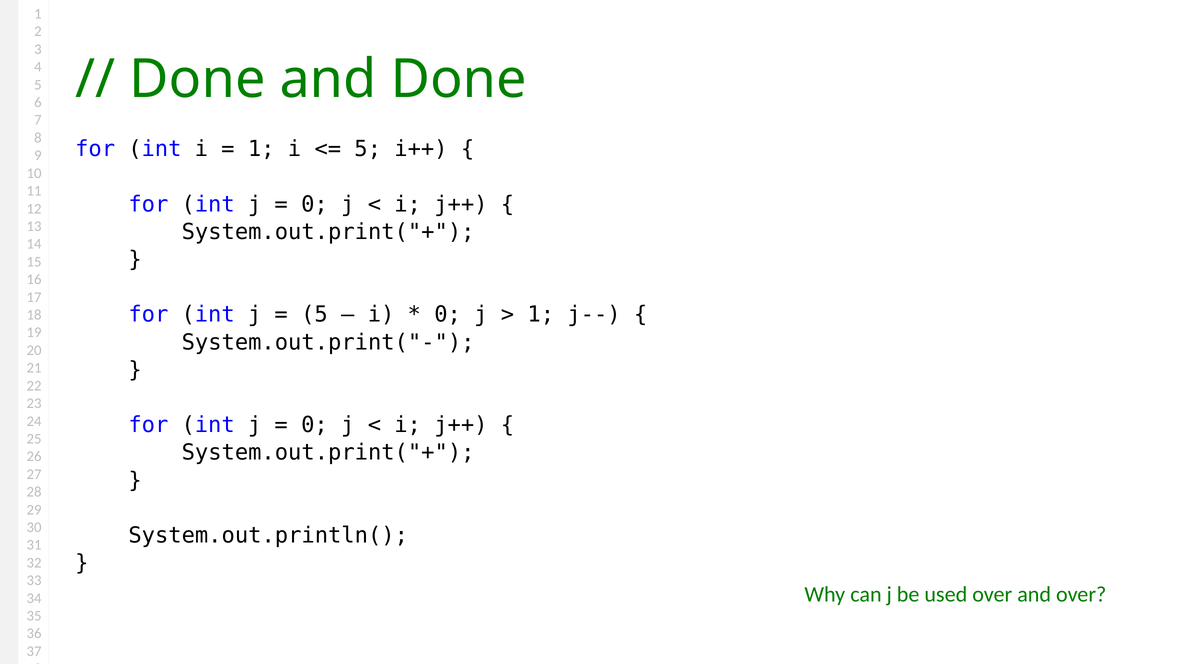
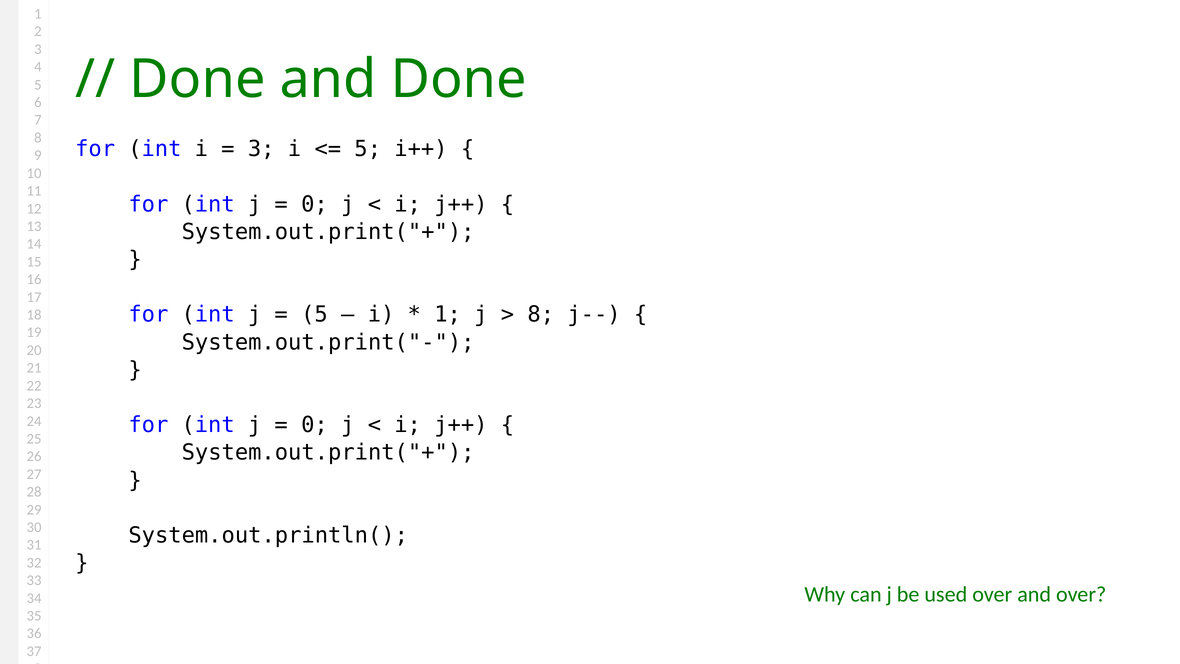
1: 1 -> 3 (261, 149)
0: 0 -> 1 (448, 315)
1: 1 -> 8 (541, 315)
